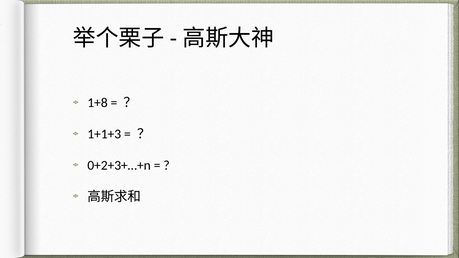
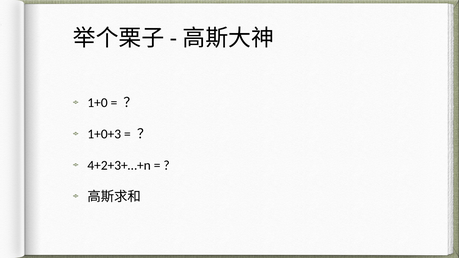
1+8: 1+8 -> 1+0 (98, 103)
1+1+3: 1+1+3 -> 1+0+3 (104, 134)
0+2+3+…+n: 0+2+3+…+n -> 4+2+3+…+n (119, 165)
